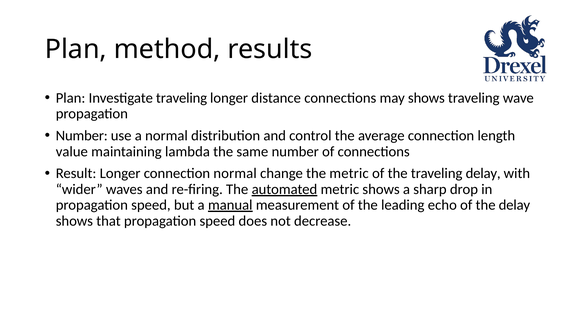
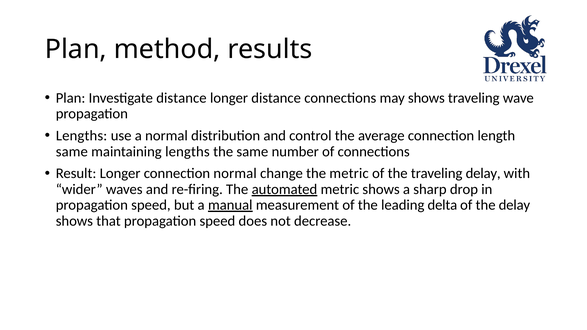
Investigate traveling: traveling -> distance (181, 98)
Number: Number -> Lengths (82, 136)
value: value -> same (72, 152)
maintaining lambda: lambda -> lengths (187, 152)
echo: echo -> delta (442, 205)
